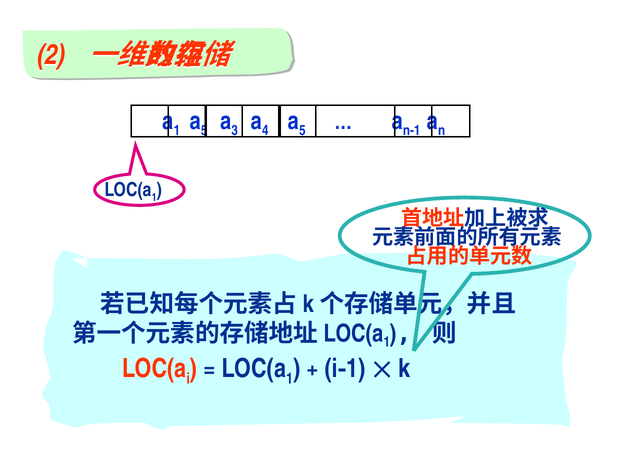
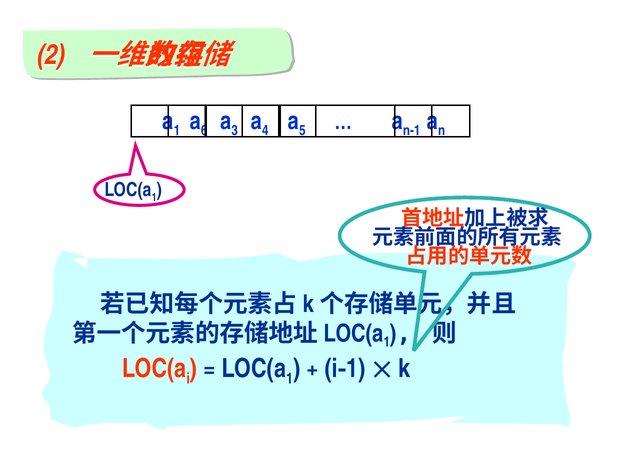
5: 5 -> 6 (204, 131)
